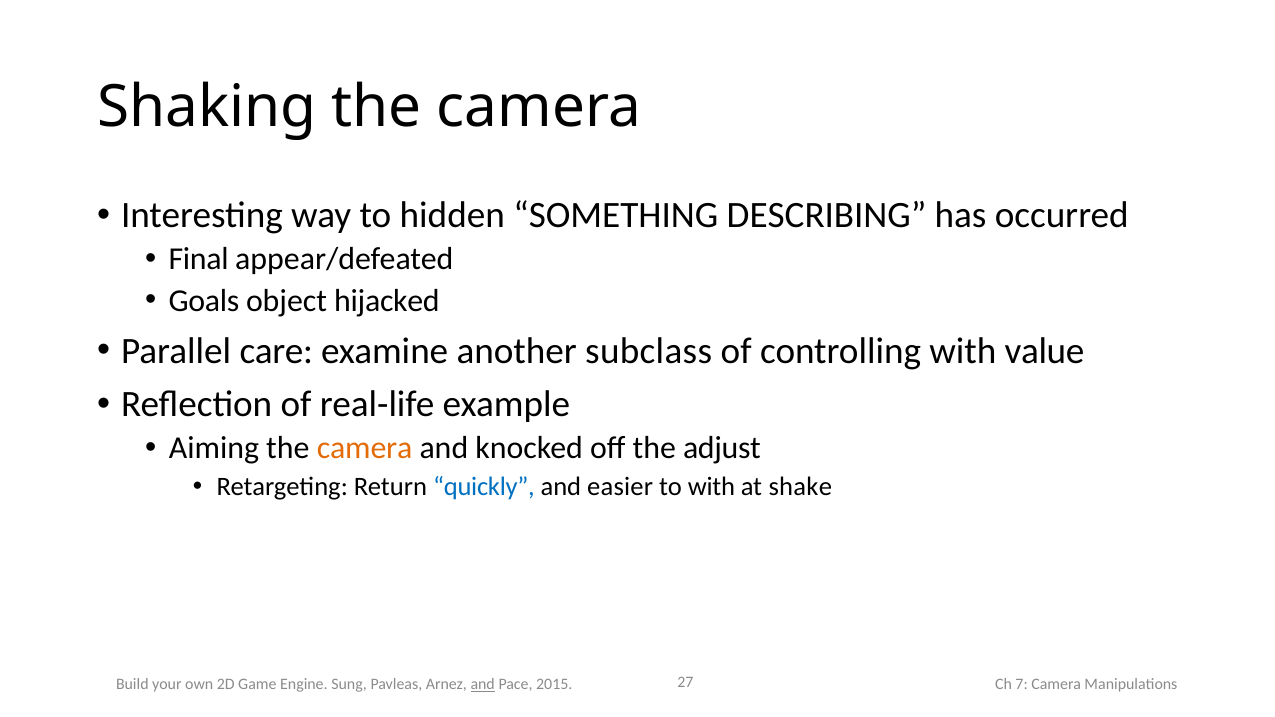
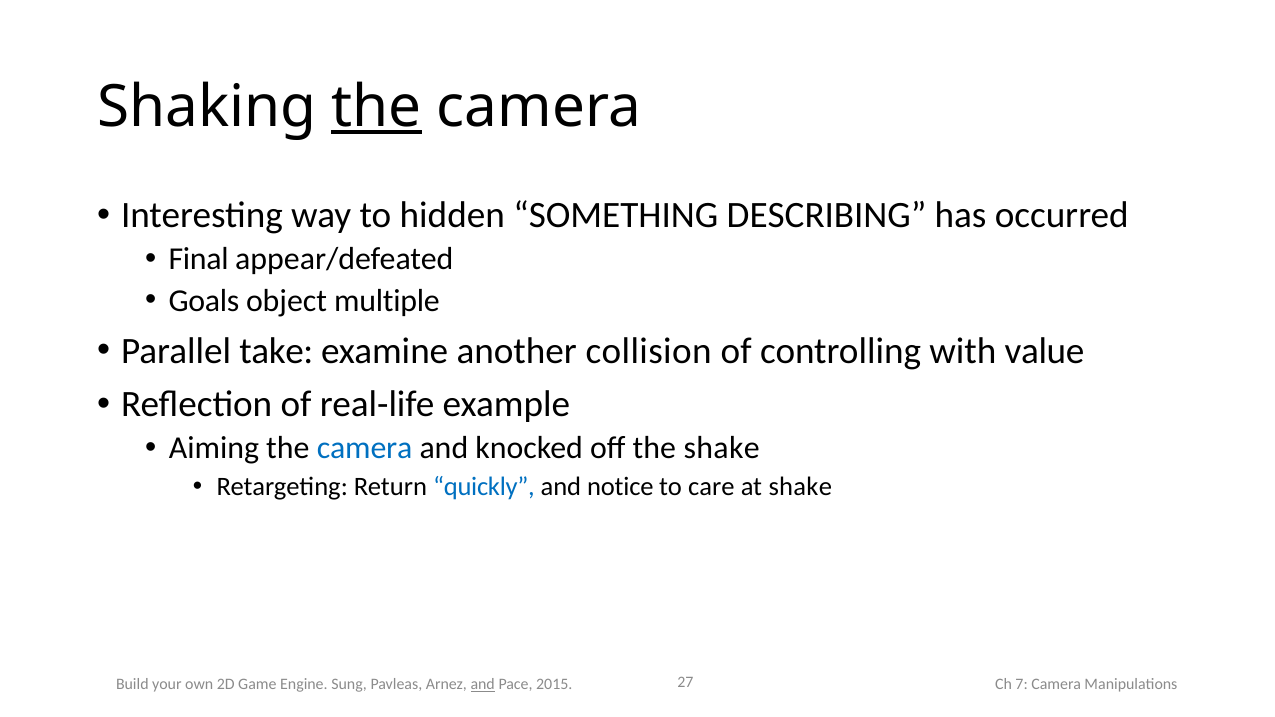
the underline: none -> present (377, 107)
hijacked: hijacked -> multiple (387, 301)
care: care -> take (276, 351)
subclass: subclass -> collision (649, 351)
camera colour: orange -> blue (365, 449)
the adjust: adjust -> shake (722, 449)
easier: easier -> notice (620, 487)
to with: with -> care (711, 487)
